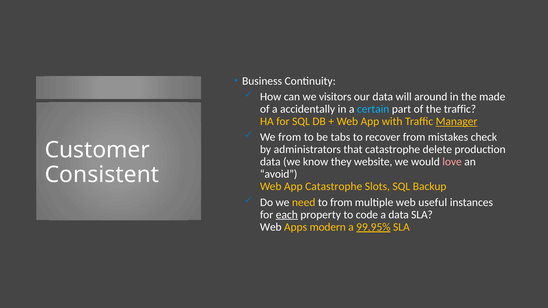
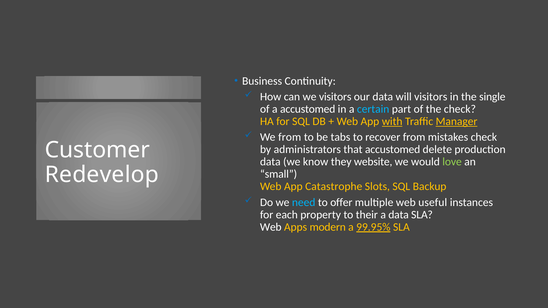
will around: around -> visitors (431, 97)
made: made -> single (492, 97)
a accidentally: accidentally -> accustomed (308, 109)
the traffic: traffic -> check (460, 109)
with underline: none -> present (392, 121)
that catastrophe: catastrophe -> accustomed (393, 150)
love colour: pink -> light green (452, 162)
Consistent: Consistent -> Redevelop (102, 175)
avoid: avoid -> small (279, 174)
need colour: yellow -> light blue (304, 202)
to from: from -> offer (341, 202)
each underline: present -> none (287, 215)
code: code -> their (367, 215)
